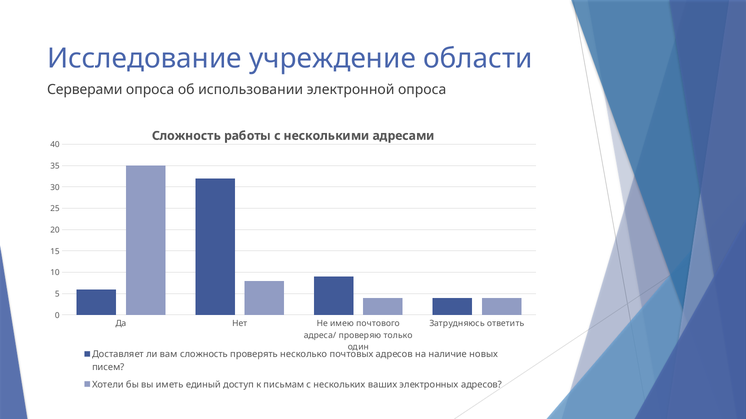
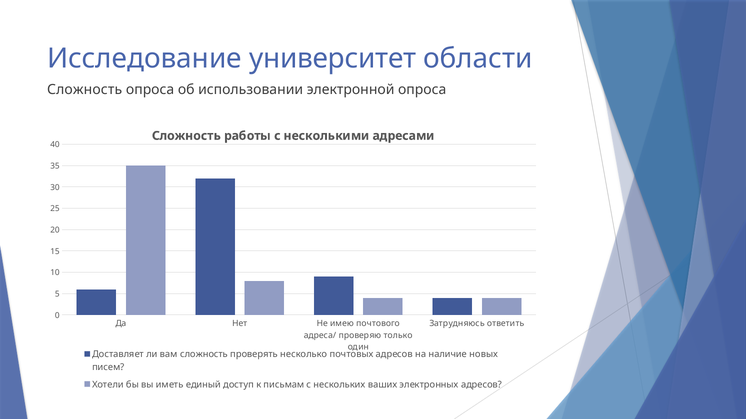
учреждение: учреждение -> университет (333, 59)
Серверами: Серверами -> Сложность (85, 90)
